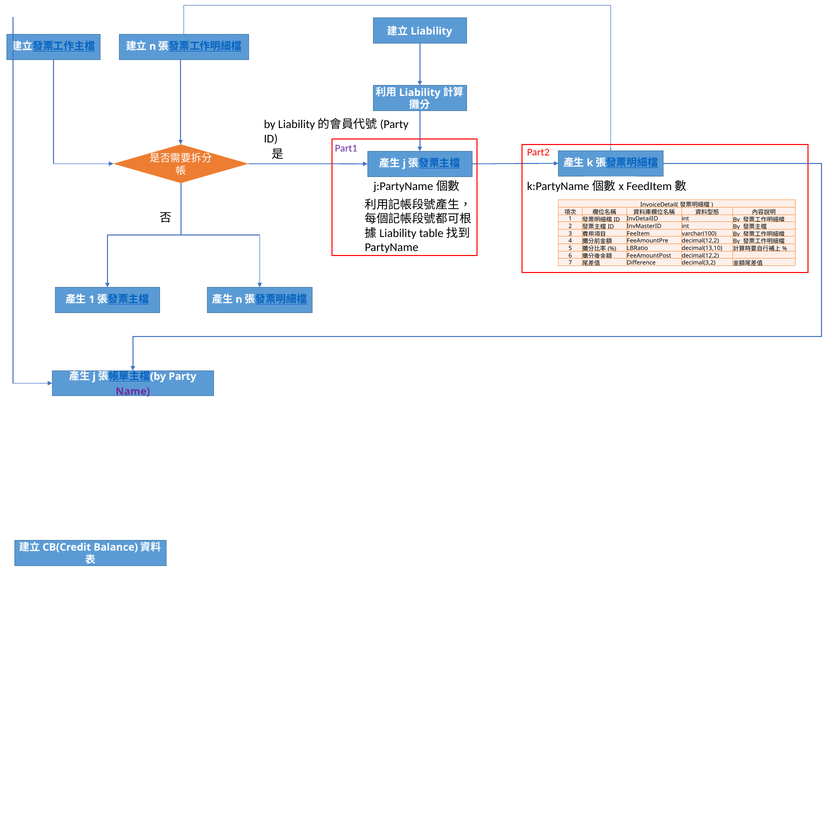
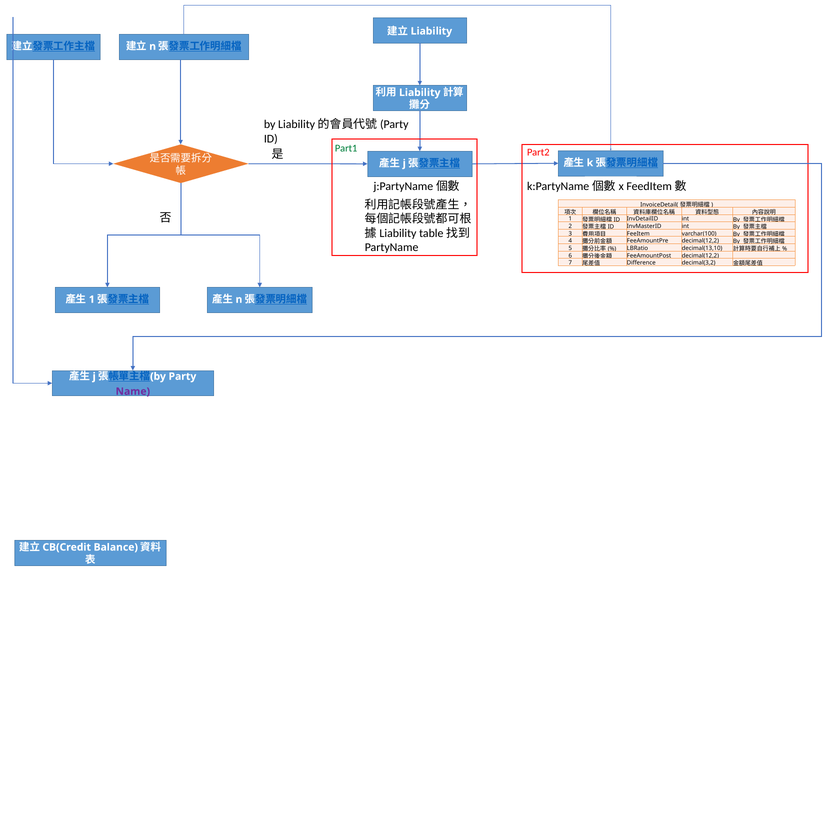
Part1 colour: purple -> green (346, 148)
